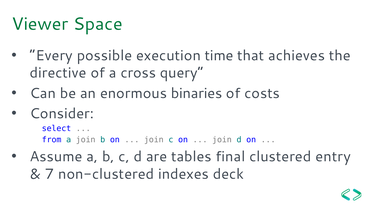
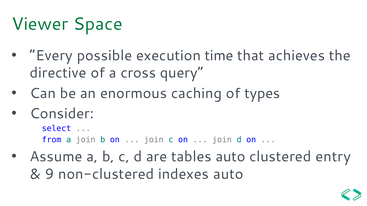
binaries: binaries -> caching (196, 93)
costs: costs -> types (262, 93)
tables final: final -> auto (231, 157)
7: 7 -> 9 (50, 174)
indexes deck: deck -> auto (228, 174)
